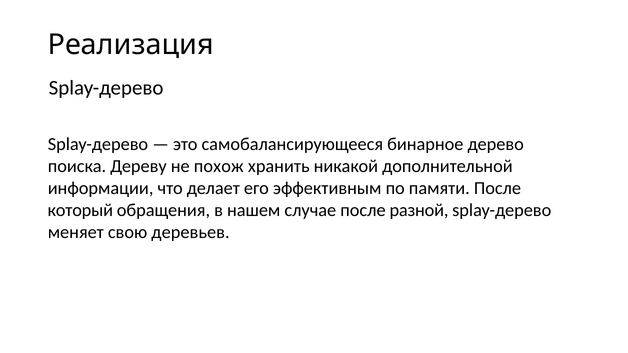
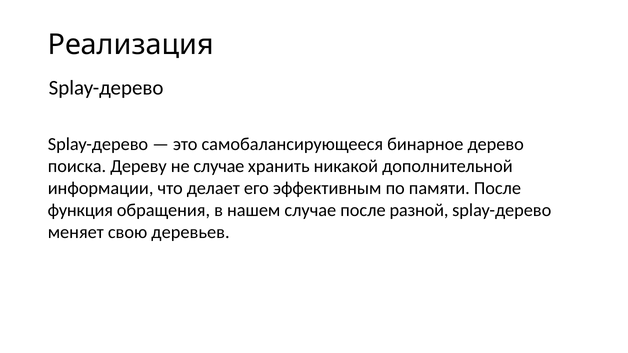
не похож: похож -> случае (219, 166)
который: который -> функция (80, 210)
